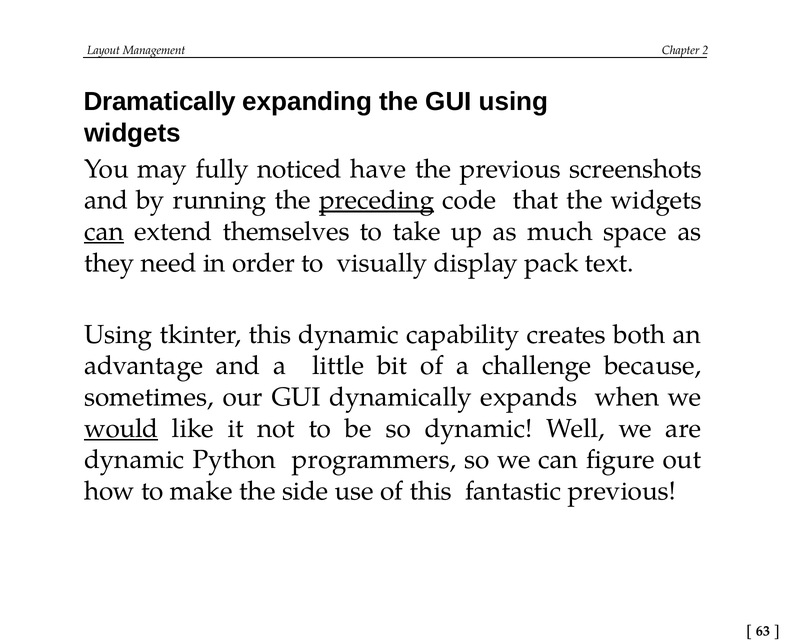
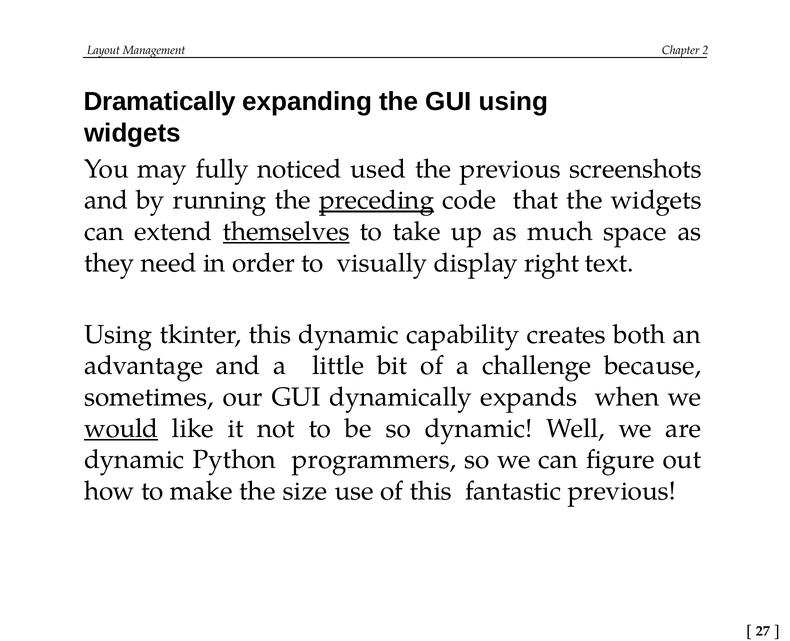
have: have -> used (378, 169)
can underline: present -> none (104, 231)
themselves underline: none -> present (286, 231)
pack: pack -> right (552, 263)
side: side -> size (305, 491)
63: 63 -> 27 (763, 631)
